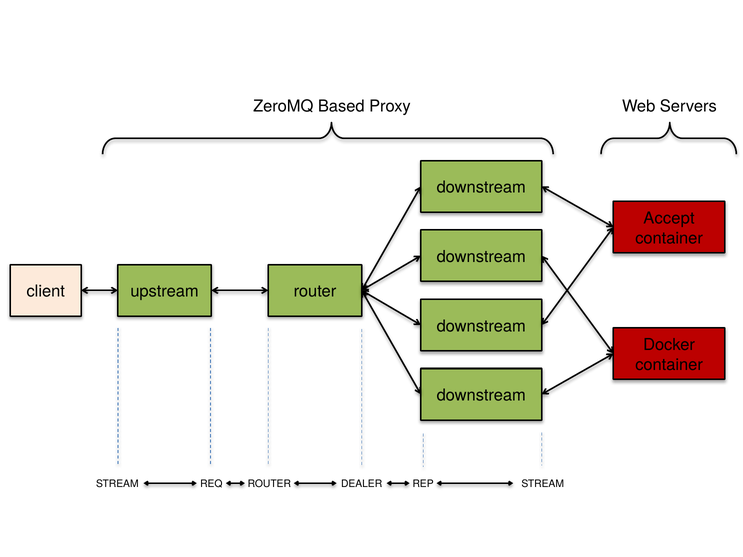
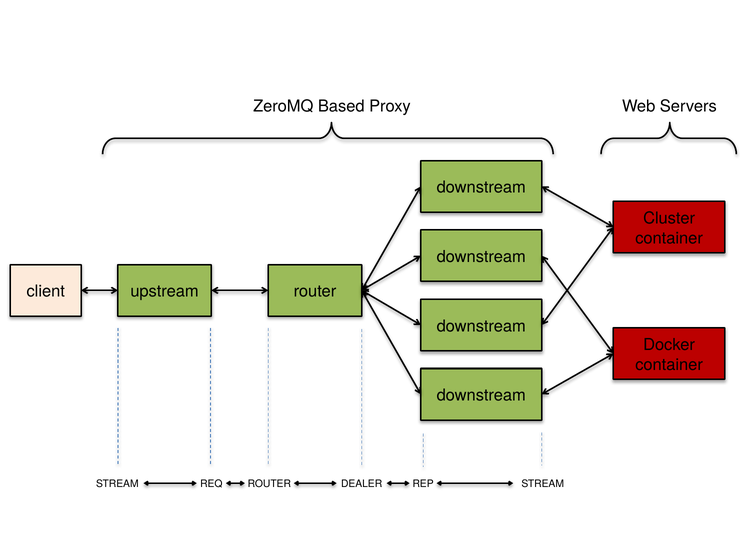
Accept: Accept -> Cluster (669, 218)
